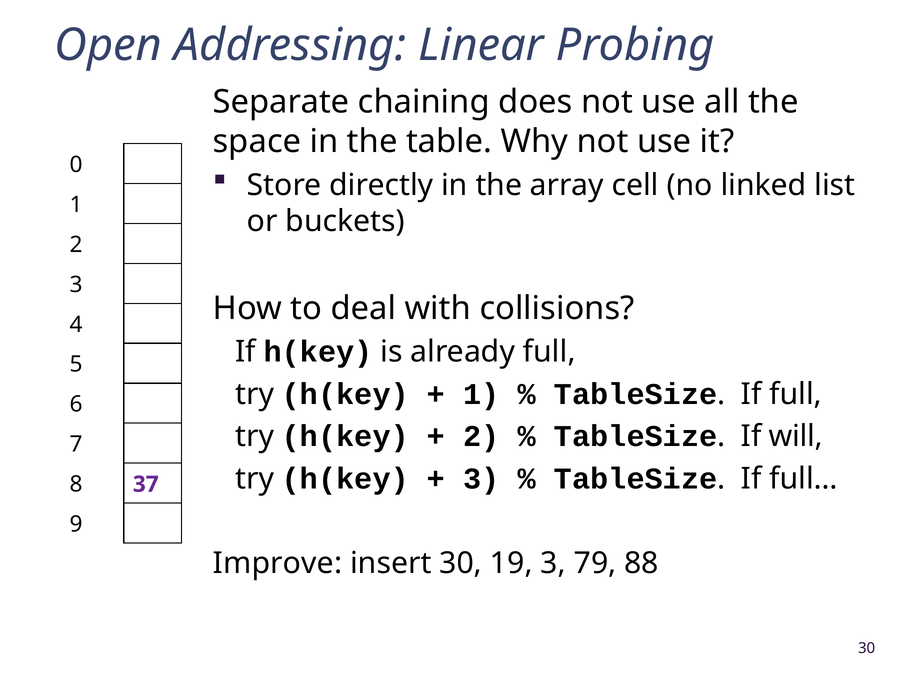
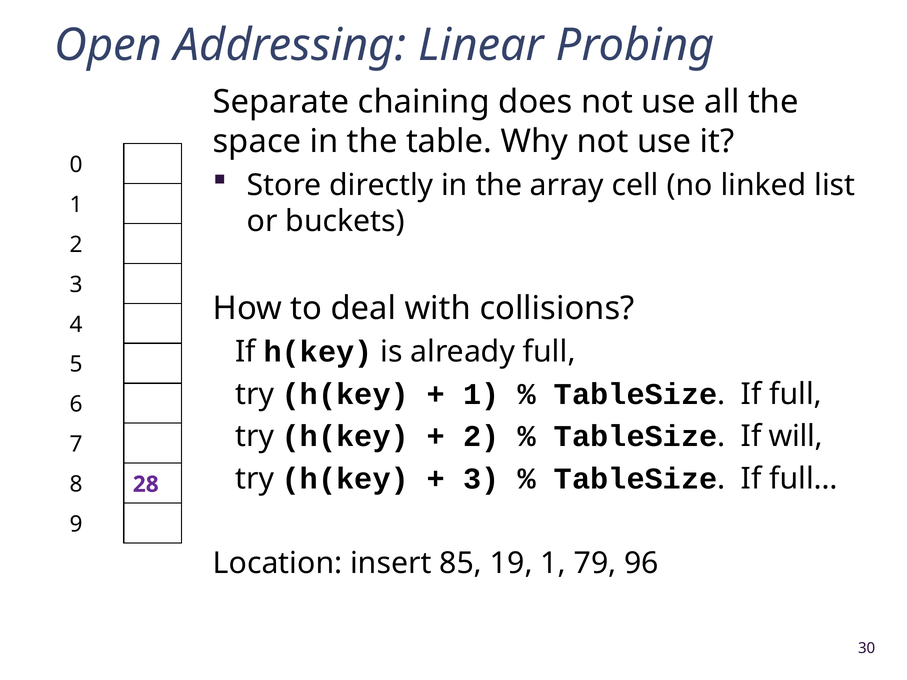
37: 37 -> 28 (146, 485)
Improve: Improve -> Location (278, 564)
insert 30: 30 -> 85 (461, 564)
19 3: 3 -> 1 (553, 564)
88: 88 -> 96 (642, 564)
